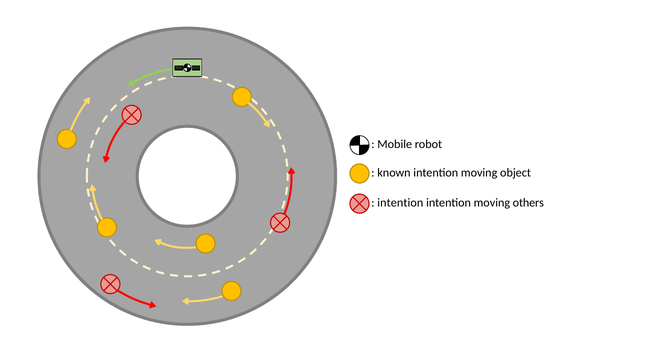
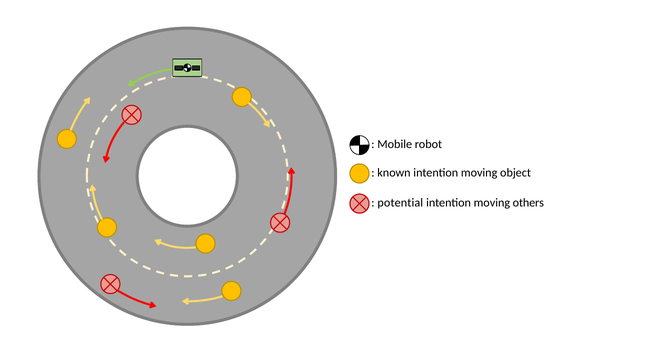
intention: intention -> potential (400, 203)
